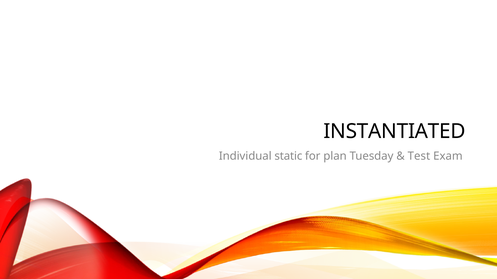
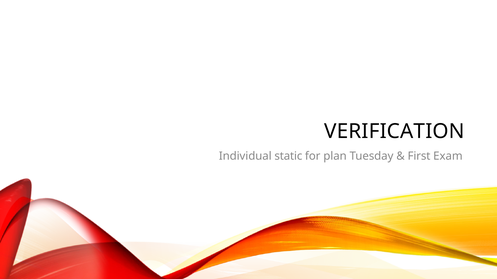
INSTANTIATED: INSTANTIATED -> VERIFICATION (394, 132)
Test: Test -> First (419, 156)
